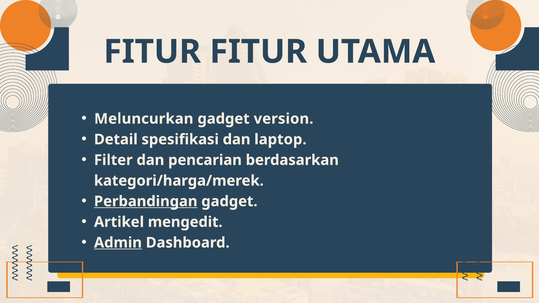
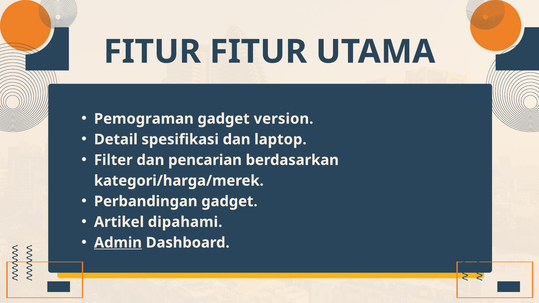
Meluncurkan: Meluncurkan -> Pemograman (144, 119)
Perbandingan underline: present -> none (146, 201)
mengedit: mengedit -> dipahami (185, 222)
